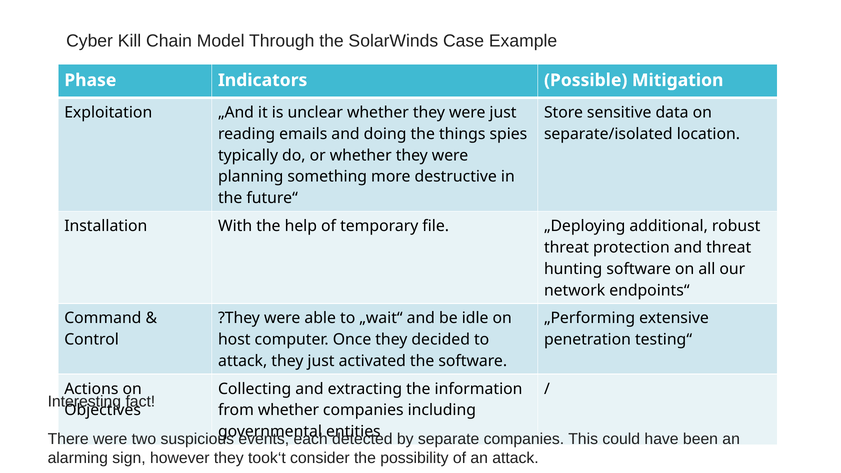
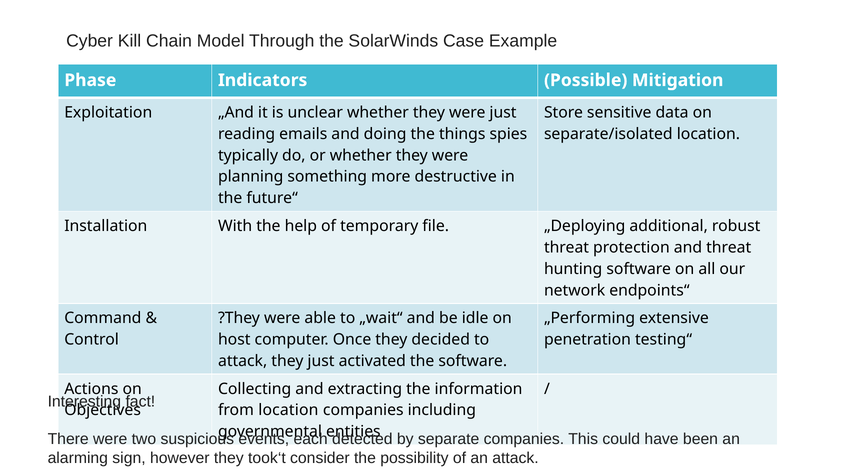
from whether: whether -> location (288, 410)
